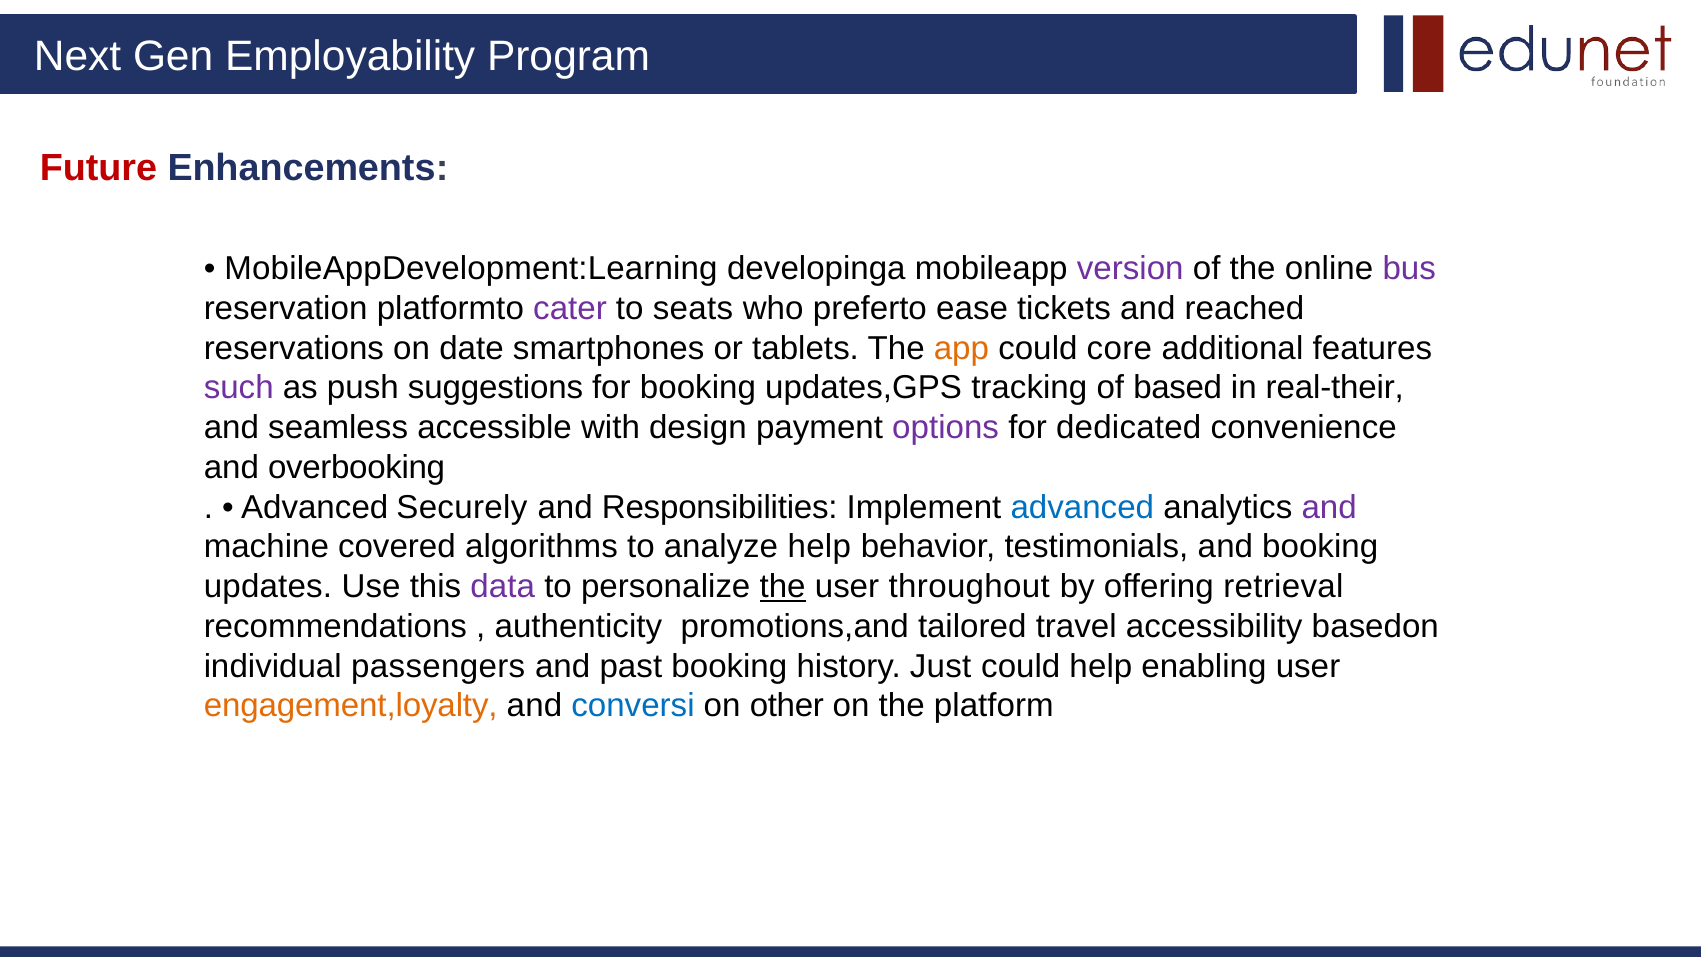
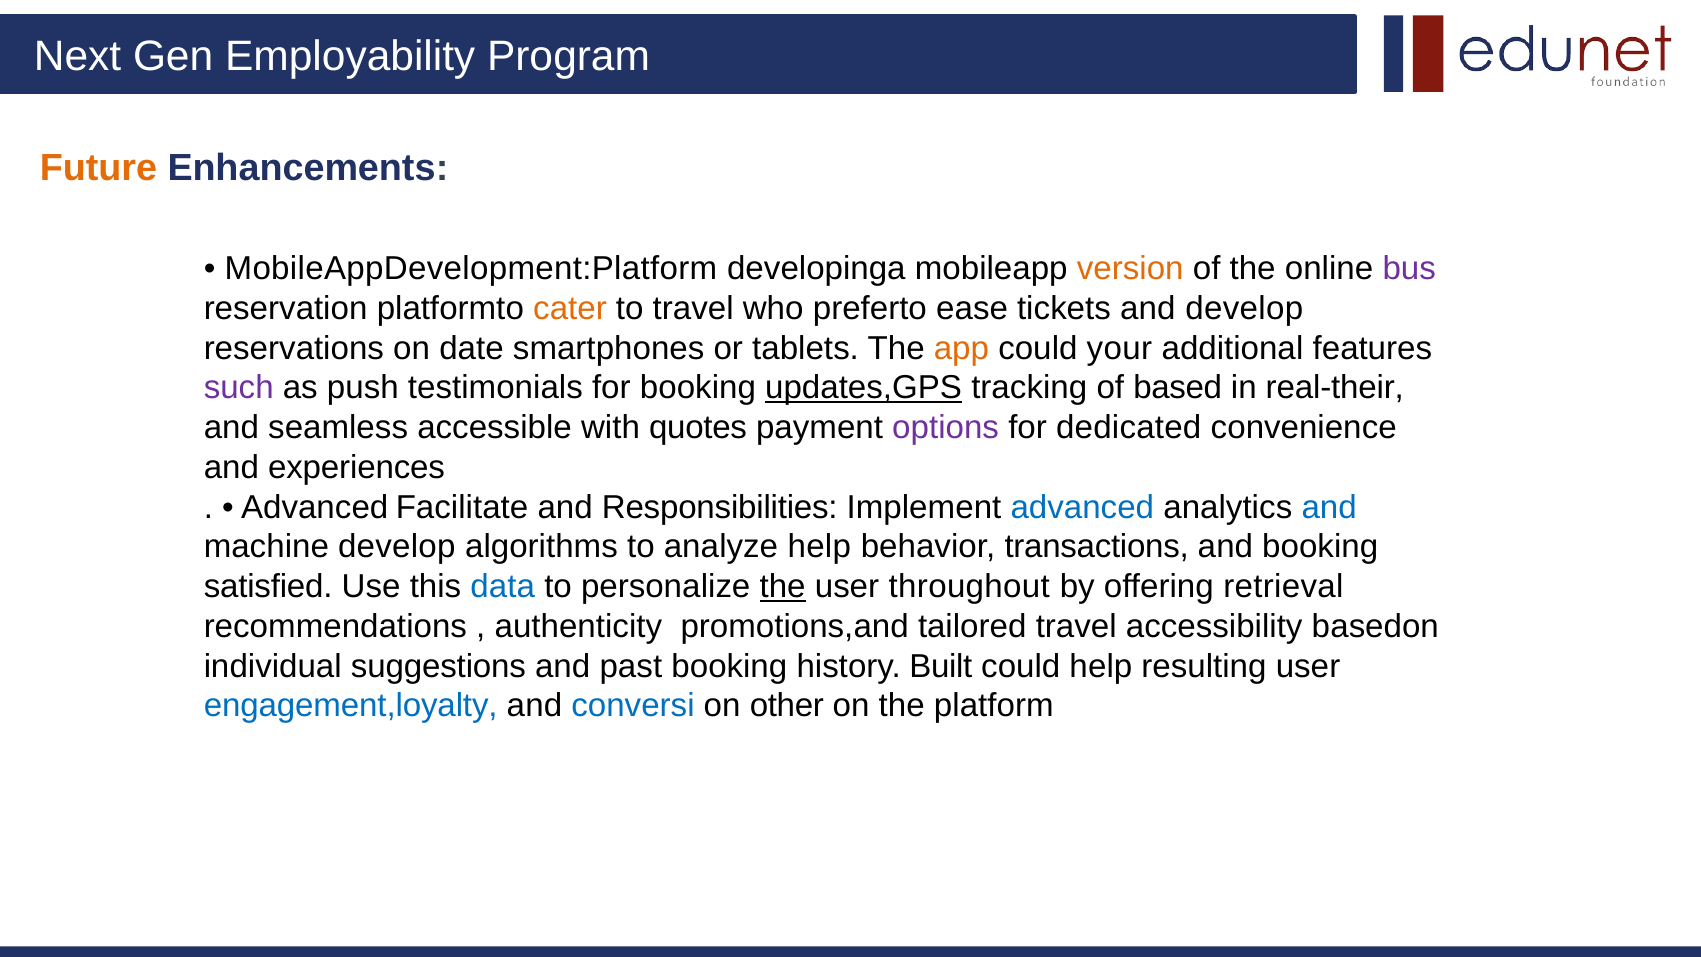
Future colour: red -> orange (99, 168)
MobileAppDevelopment:Learning: MobileAppDevelopment:Learning -> MobileAppDevelopment:Platform (471, 269)
version colour: purple -> orange (1130, 269)
cater colour: purple -> orange (570, 309)
to seats: seats -> travel (693, 309)
and reached: reached -> develop (1244, 309)
core: core -> your (1119, 348)
suggestions: suggestions -> testimonials (495, 388)
updates,GPS underline: none -> present (864, 388)
design: design -> quotes (698, 428)
overbooking: overbooking -> experiences (356, 467)
Securely: Securely -> Facilitate (462, 507)
and colour: purple -> blue (1329, 507)
machine covered: covered -> develop (397, 547)
testimonials: testimonials -> transactions (1097, 547)
updates: updates -> satisfied (268, 587)
data colour: purple -> blue (503, 587)
passengers: passengers -> suggestions (438, 666)
Just: Just -> Built (941, 666)
enabling: enabling -> resulting (1204, 666)
engagement,loyalty colour: orange -> blue (351, 706)
